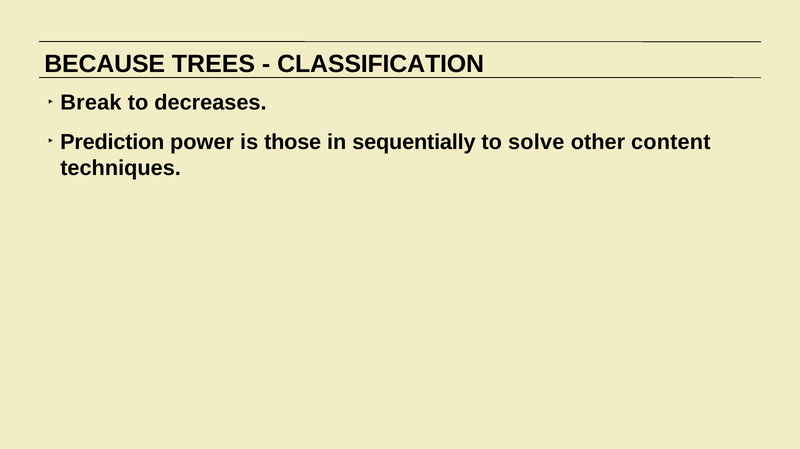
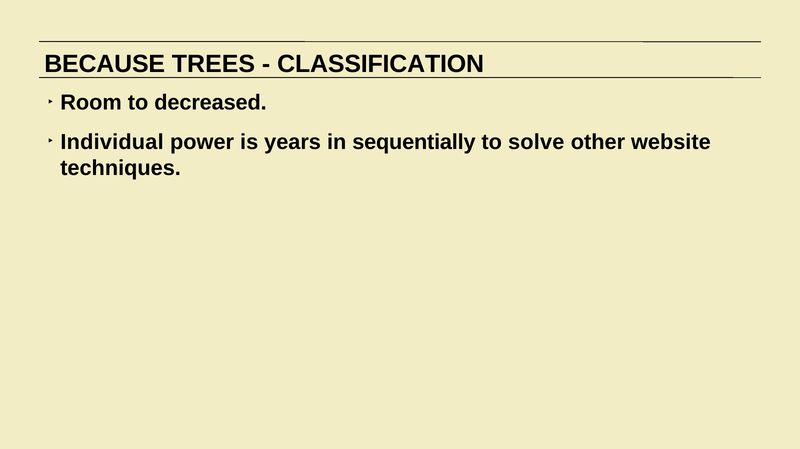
Break: Break -> Room (91, 103)
decreases: decreases -> decreased (211, 103)
Prediction: Prediction -> Individual (112, 142)
those: those -> years (293, 142)
content: content -> website (671, 142)
